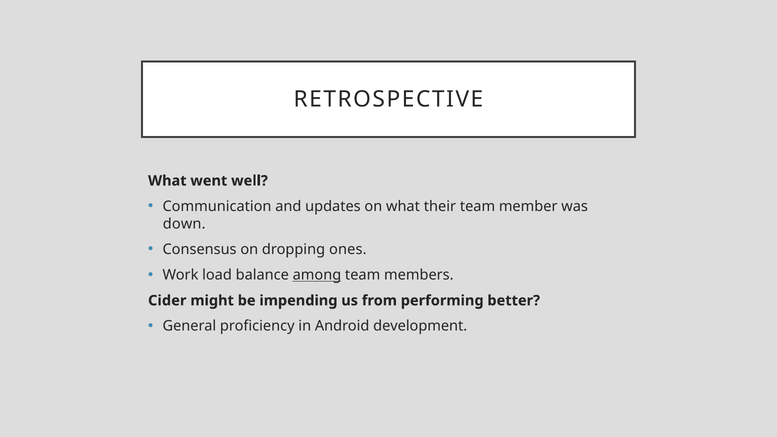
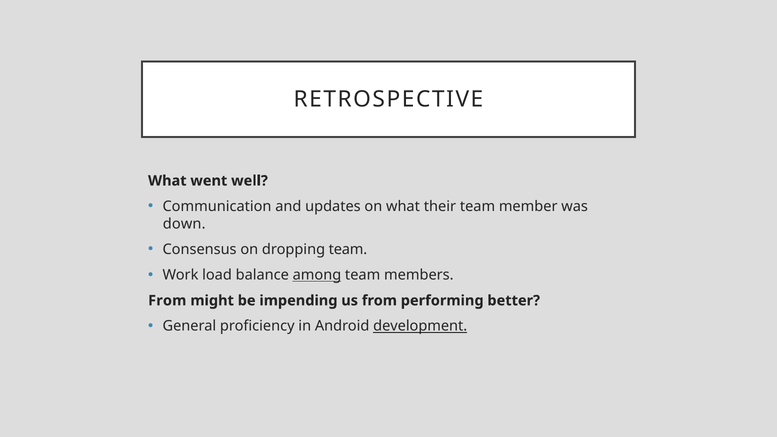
dropping ones: ones -> team (348, 249)
Cider: Cider -> From (167, 301)
development underline: none -> present (420, 326)
